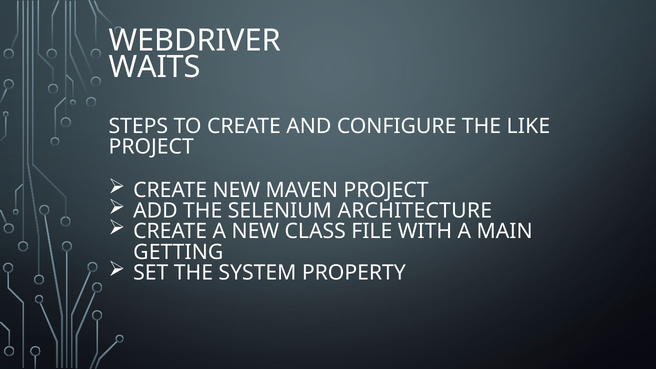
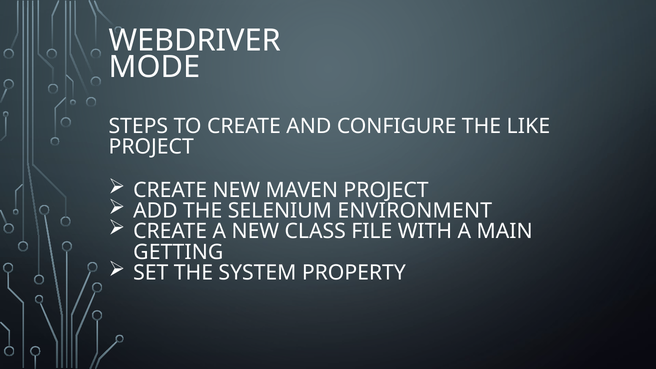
WAITS: WAITS -> MODE (155, 67)
ARCHITECTURE: ARCHITECTURE -> ENVIRONMENT (415, 211)
